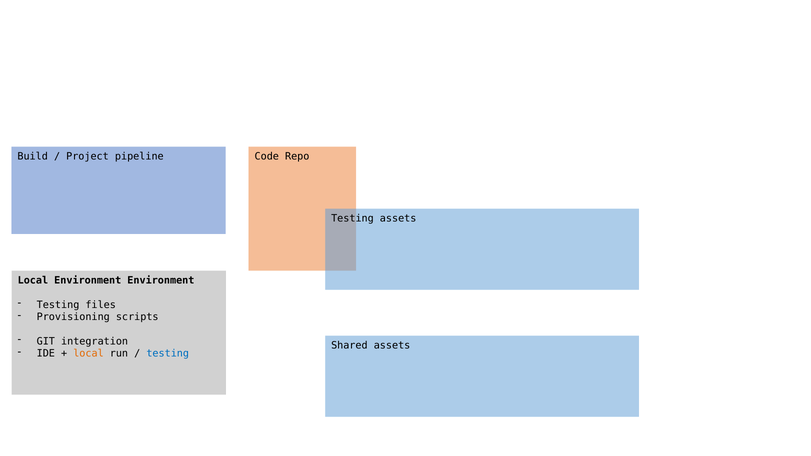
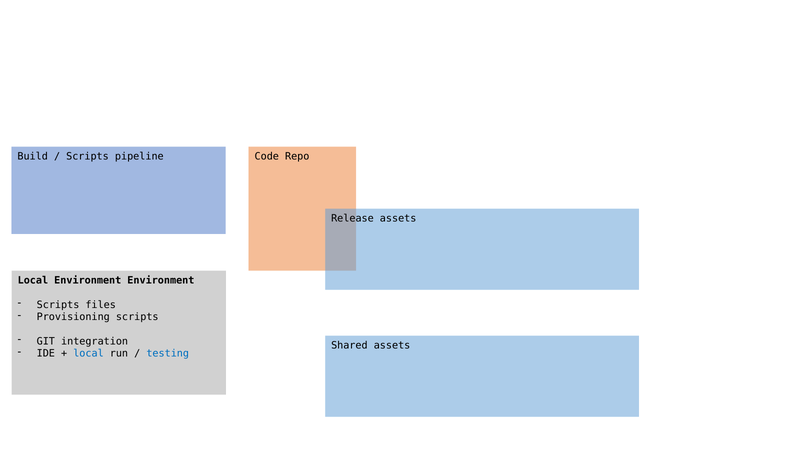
Project: Project -> Scripts (87, 156)
Testing: Testing -> Release (352, 219)
Testing: Testing -> Scripts (58, 305)
local colour: orange -> blue (89, 354)
